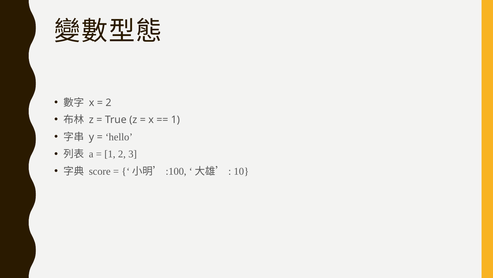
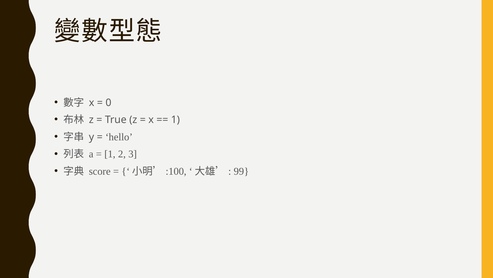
2: 2 -> 0 (108, 102)
10: 10 -> 99 (241, 171)
